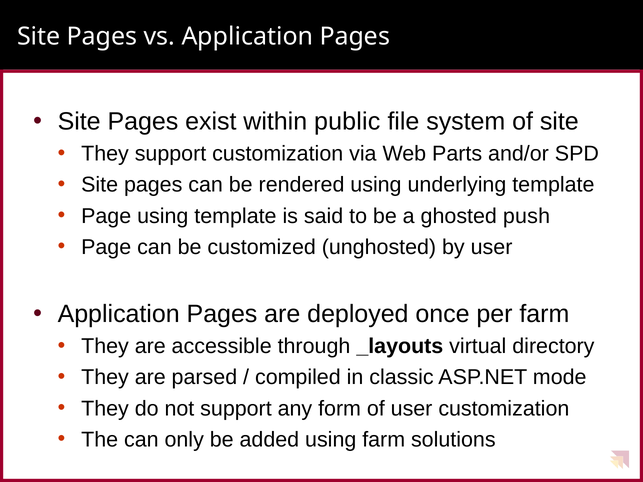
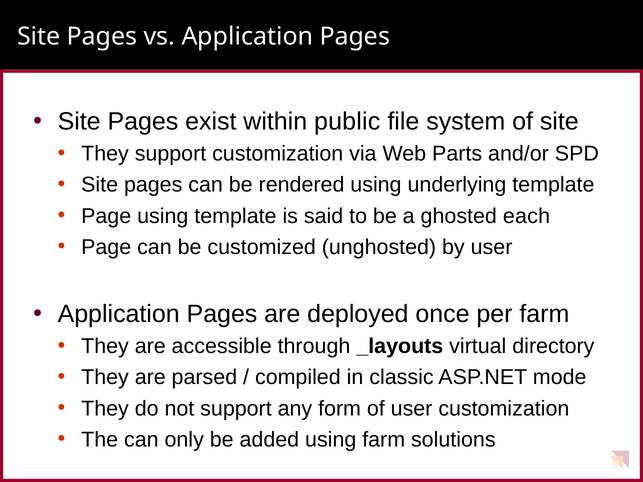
push: push -> each (527, 216)
